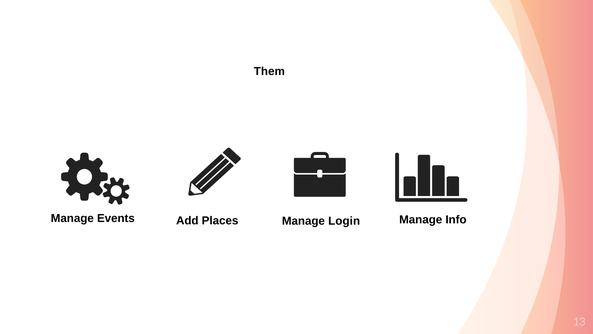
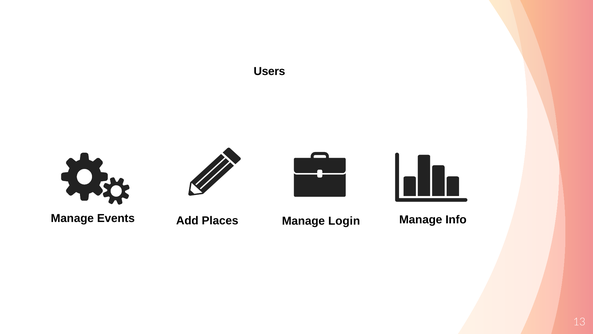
Them: Them -> Users (269, 71)
